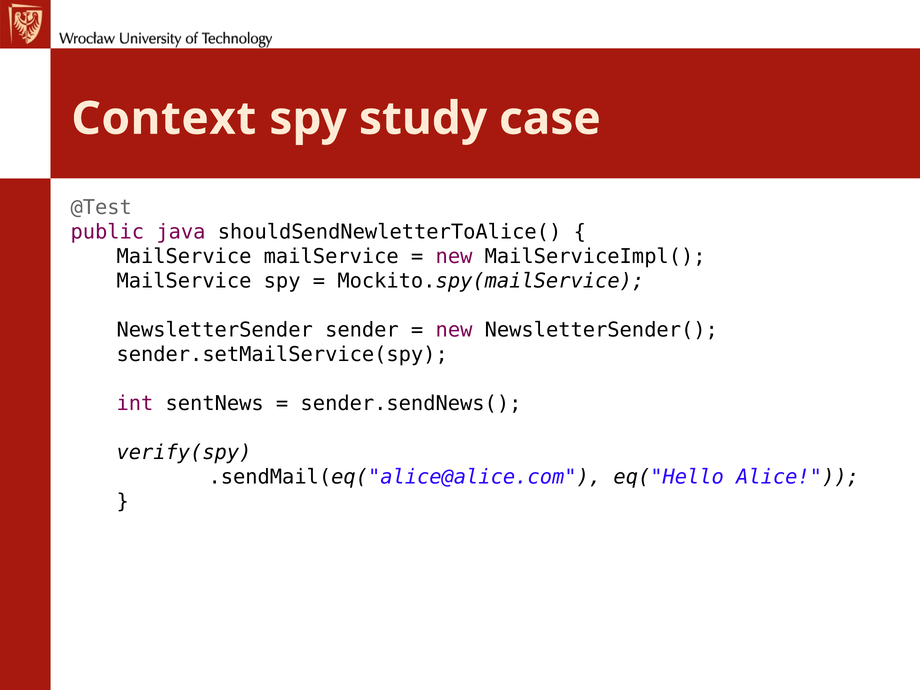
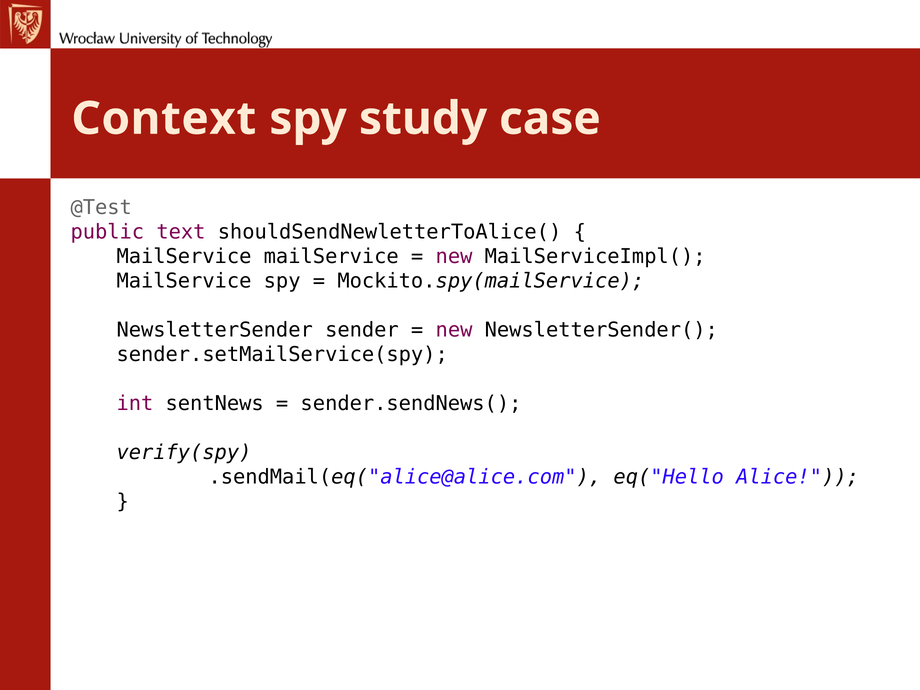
java: java -> text (181, 232)
